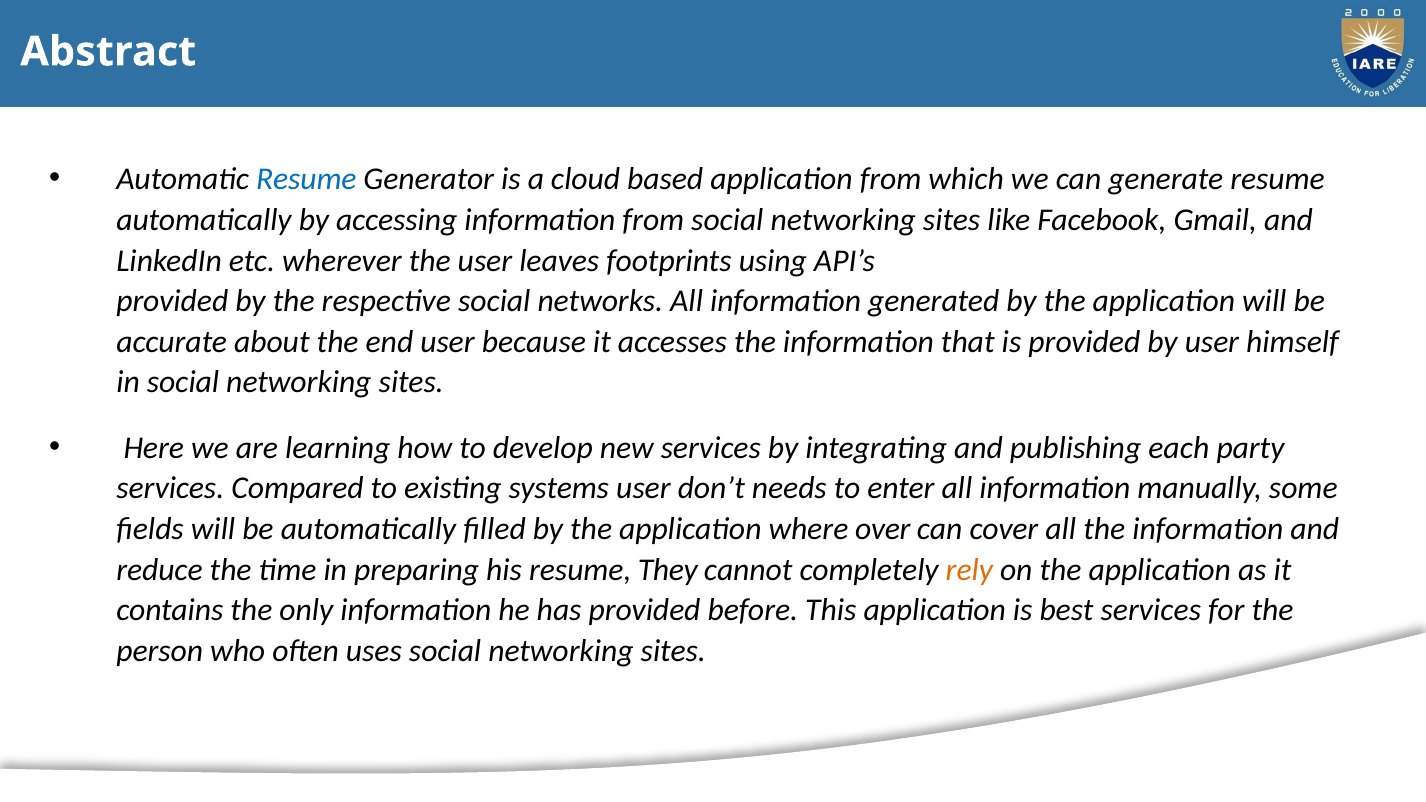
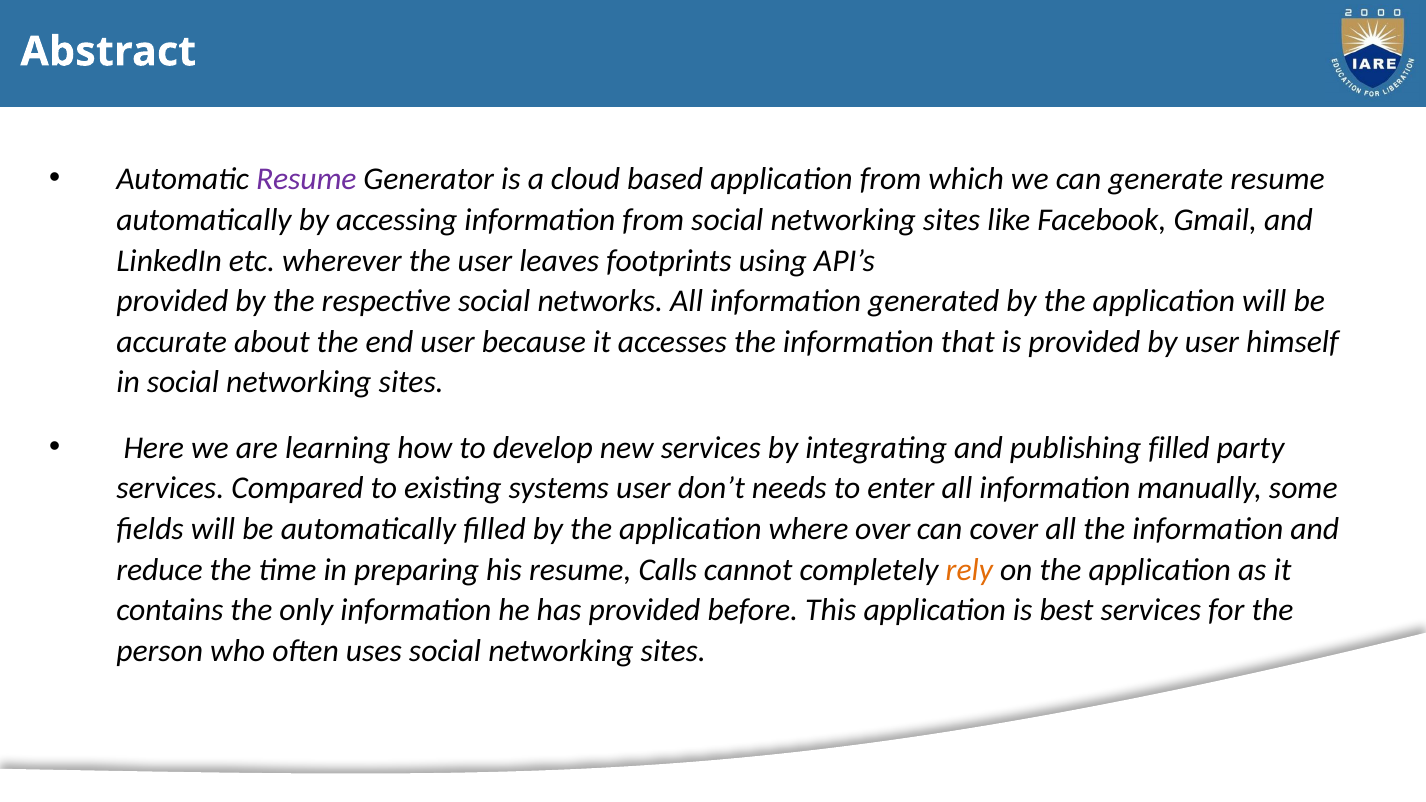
Resume colour: blue -> purple (306, 179)
publishing each: each -> filled (1179, 448)
They: They -> Calls (668, 570)
